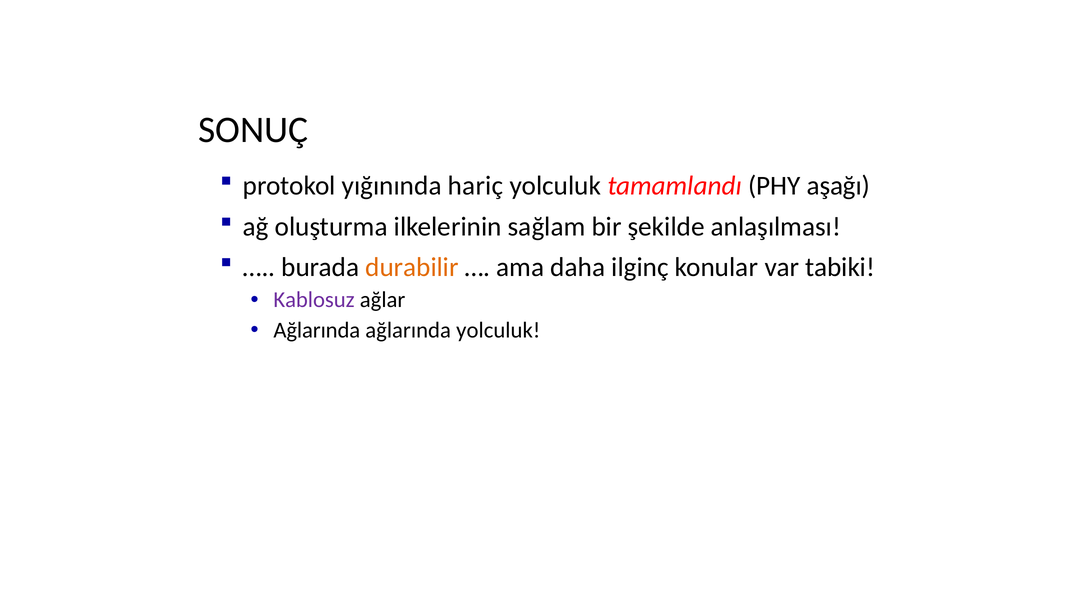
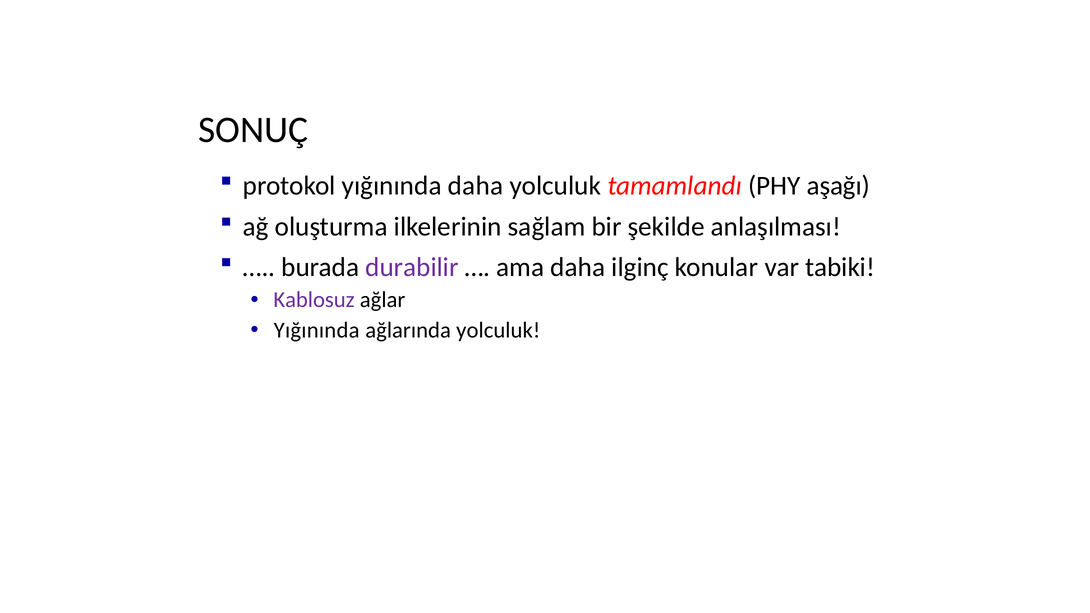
yığınında hariç: hariç -> daha (476, 186)
durabilir colour: orange -> purple (412, 267)
Ağlarında: Ağlarında -> Yığınında (317, 330)
